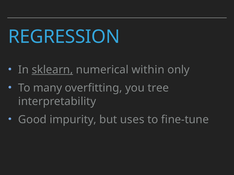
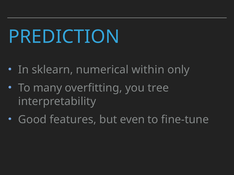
REGRESSION: REGRESSION -> PREDICTION (64, 37)
sklearn underline: present -> none (52, 70)
impurity: impurity -> features (73, 120)
uses: uses -> even (132, 120)
